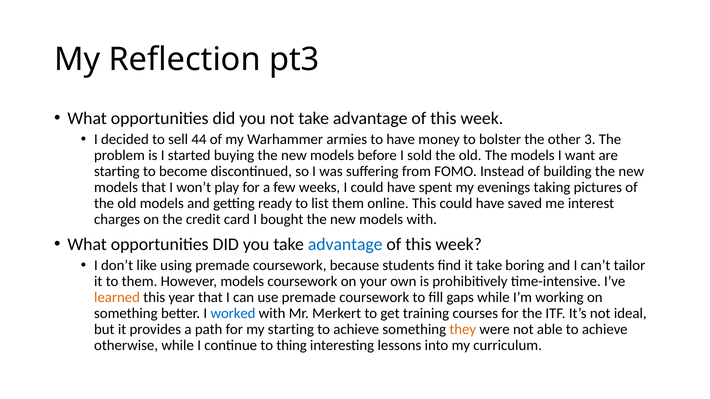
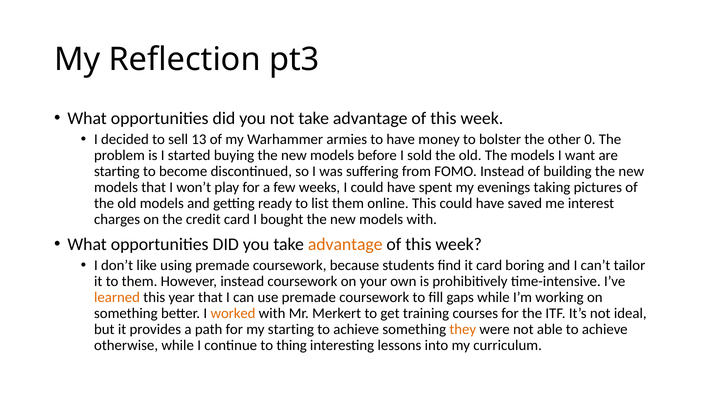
44: 44 -> 13 (199, 140)
3: 3 -> 0 (590, 140)
advantage colour: blue -> orange (345, 245)
it take: take -> card (489, 266)
However models: models -> instead (242, 282)
worked colour: blue -> orange (233, 314)
